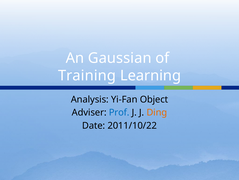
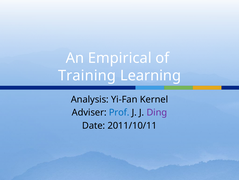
Gaussian: Gaussian -> Empirical (120, 58)
Object: Object -> Kernel (154, 99)
Ding colour: orange -> purple (157, 112)
2011/10/22: 2011/10/22 -> 2011/10/11 (132, 125)
